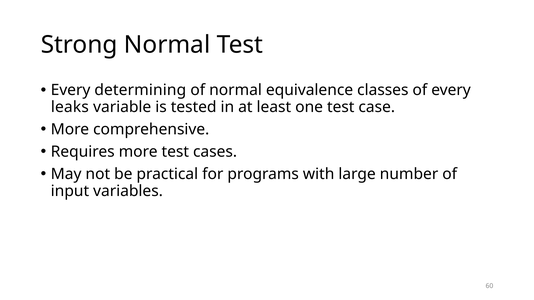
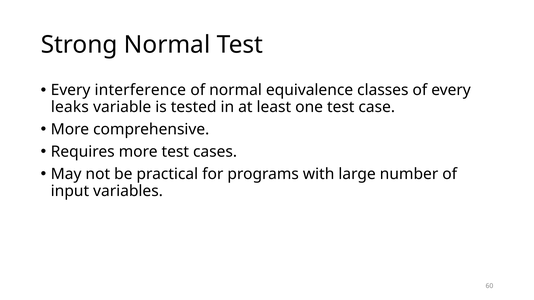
determining: determining -> interference (140, 90)
